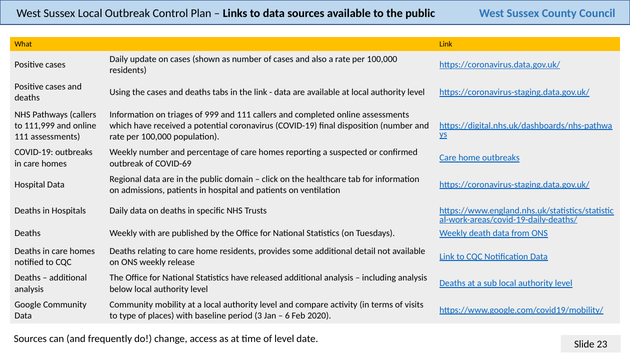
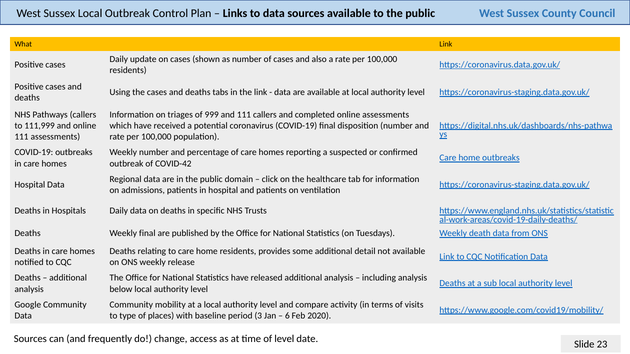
COVID-69: COVID-69 -> COVID-42 (173, 164)
Weekly with: with -> final (147, 234)
